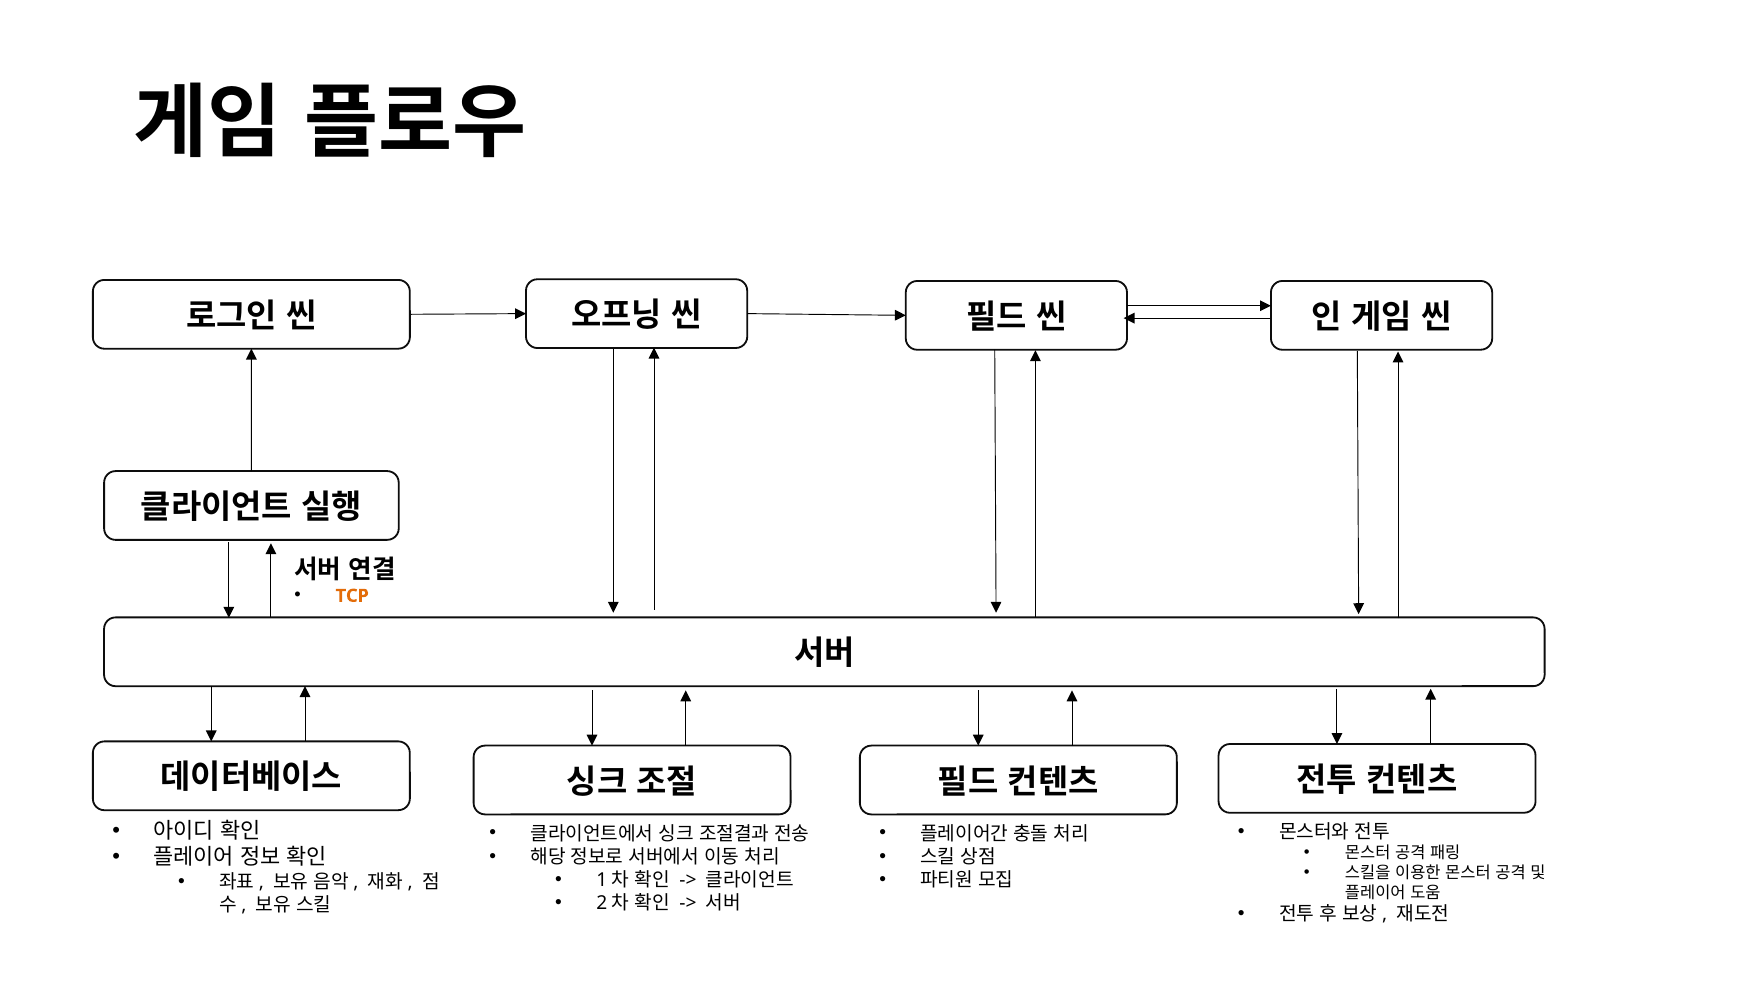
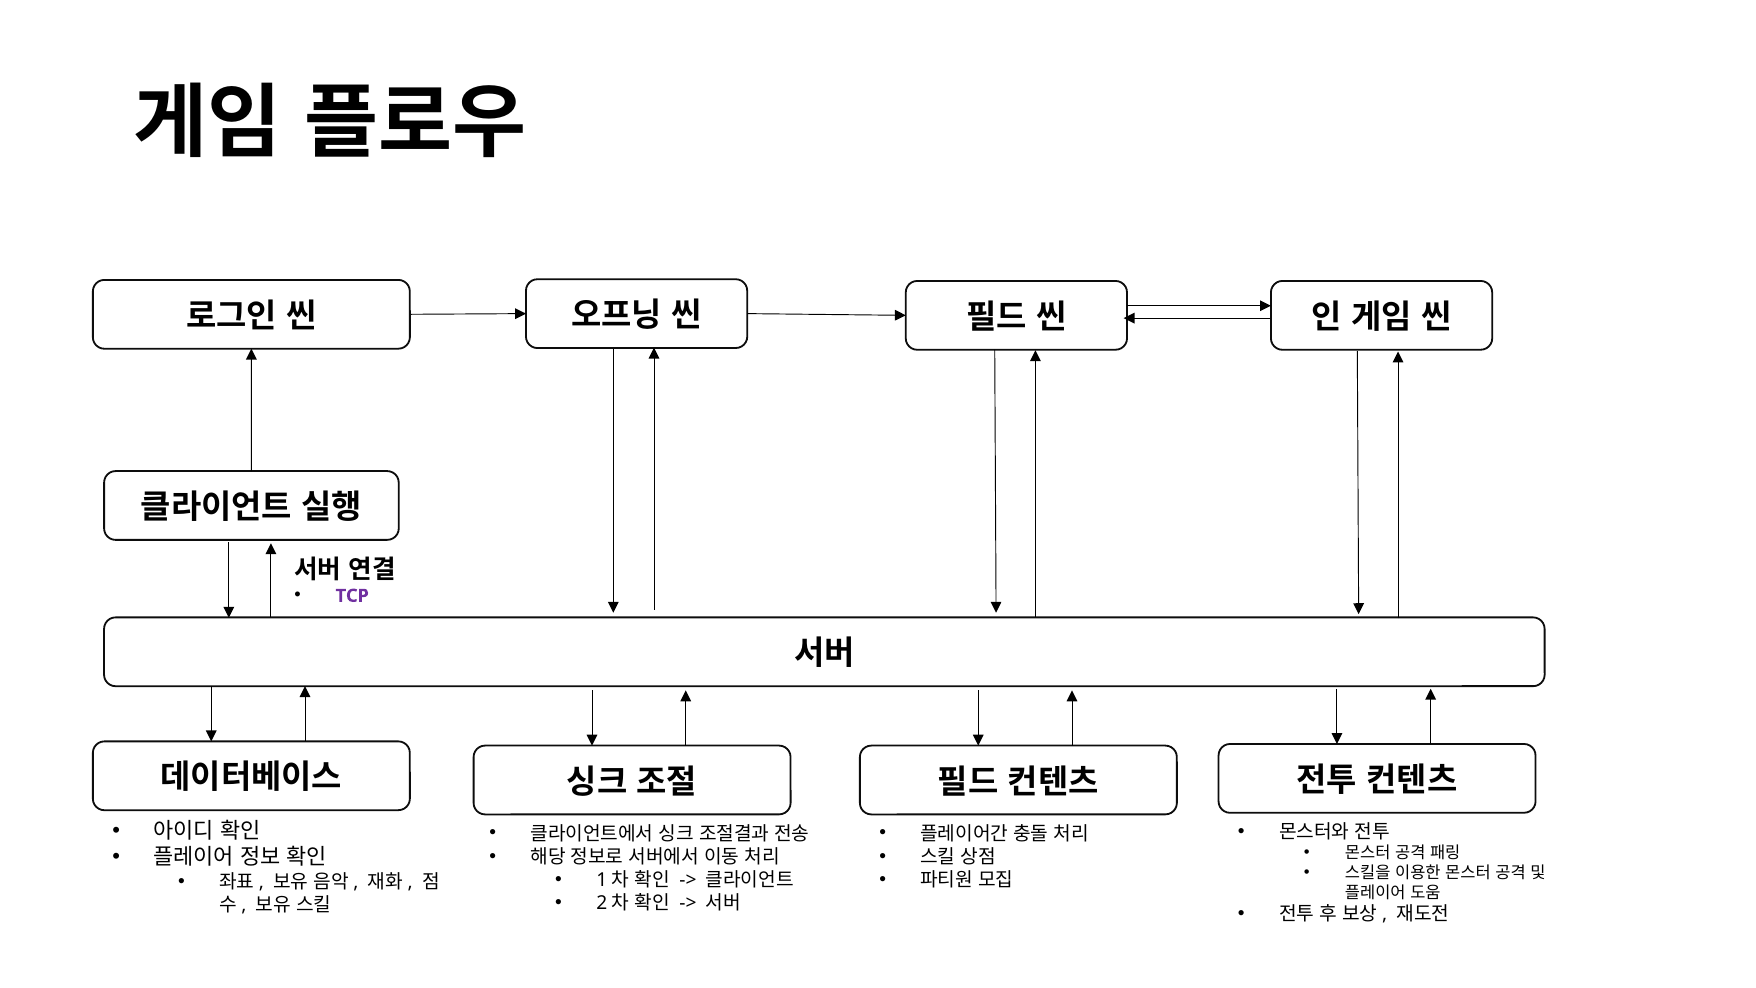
TCP colour: orange -> purple (352, 596)
